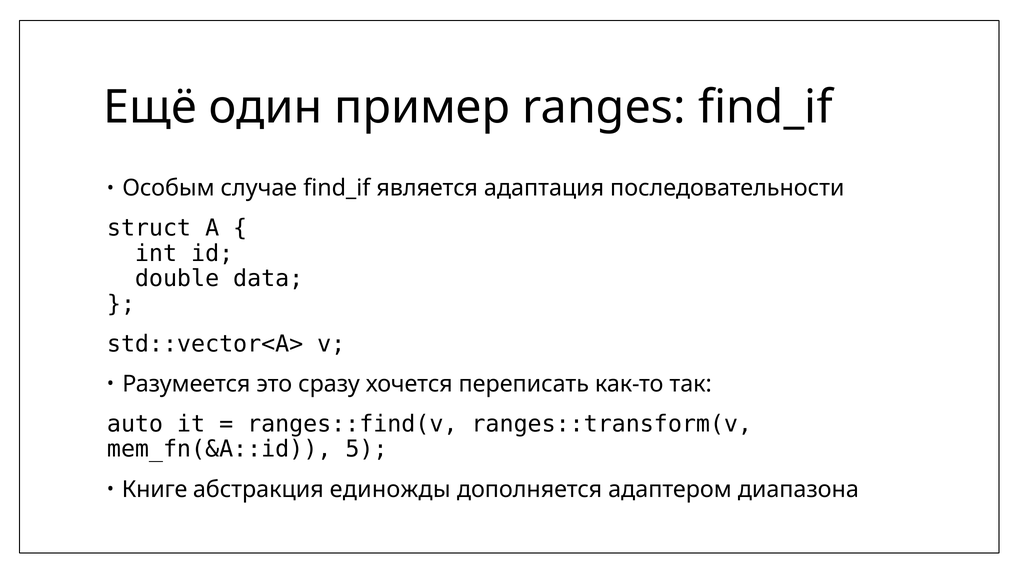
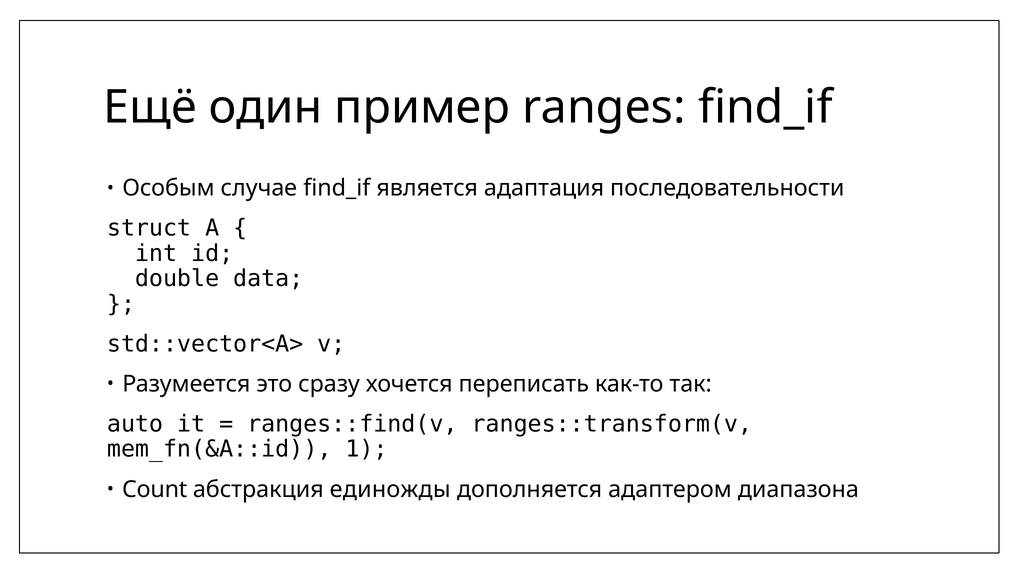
5: 5 -> 1 (366, 449)
Книге: Книге -> Count (155, 489)
